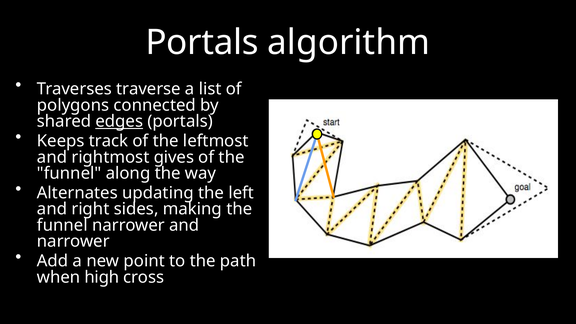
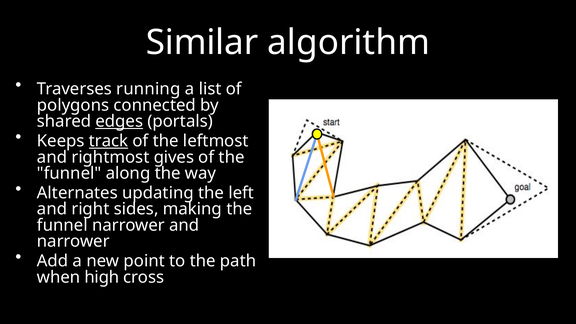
Portals: Portals -> Similar (202, 42)
traverse: traverse -> running (148, 89)
track underline: none -> present (109, 141)
